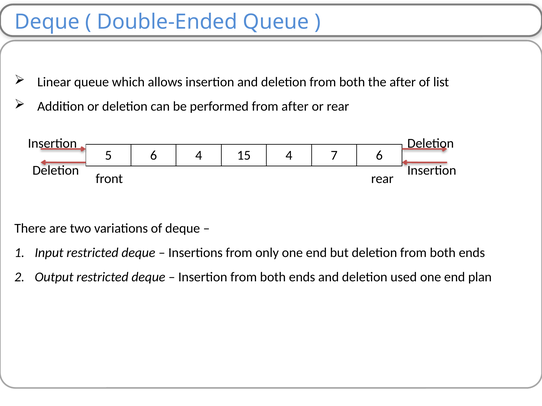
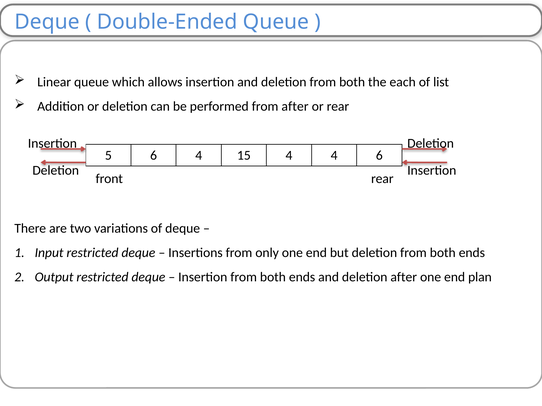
the after: after -> each (403, 82)
4 7: 7 -> 4 (334, 156)
deletion used: used -> after (404, 277)
